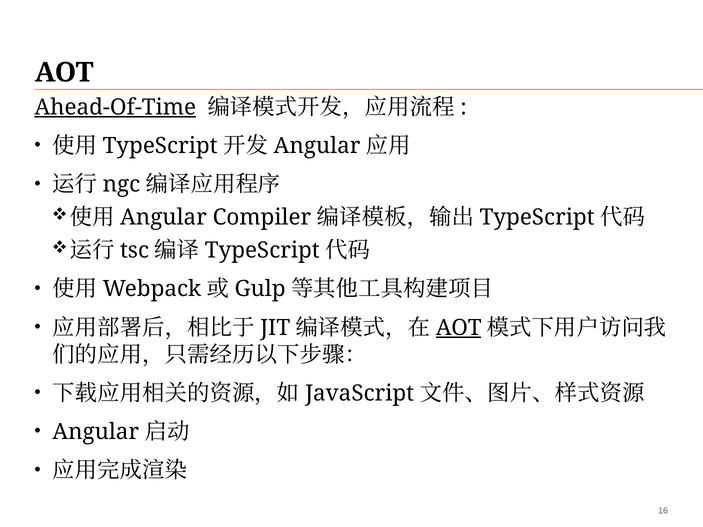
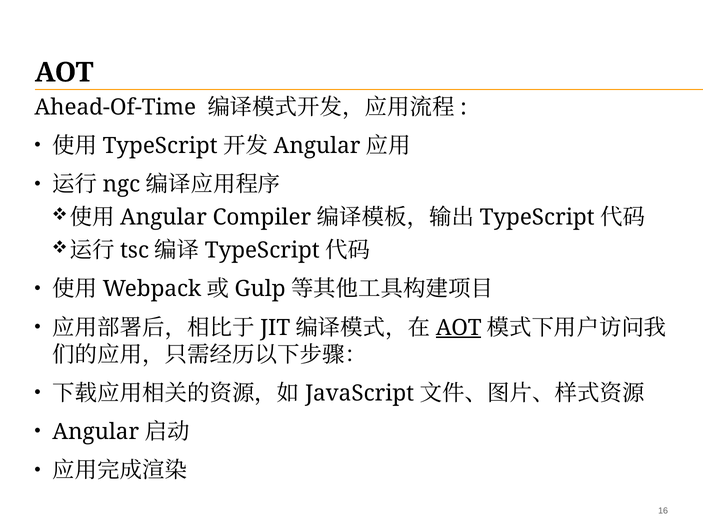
Ahead-Of-Time underline: present -> none (115, 107)
